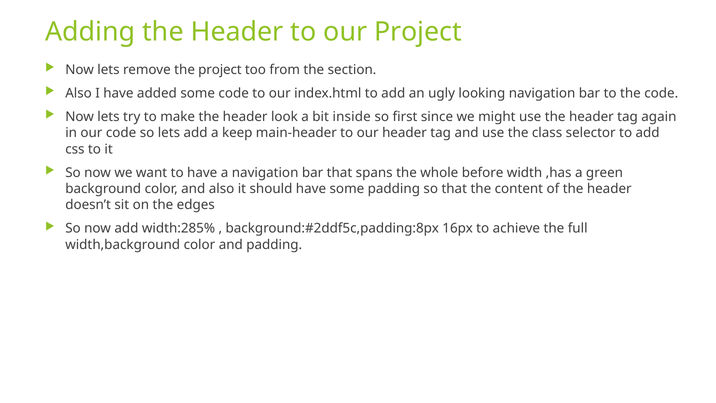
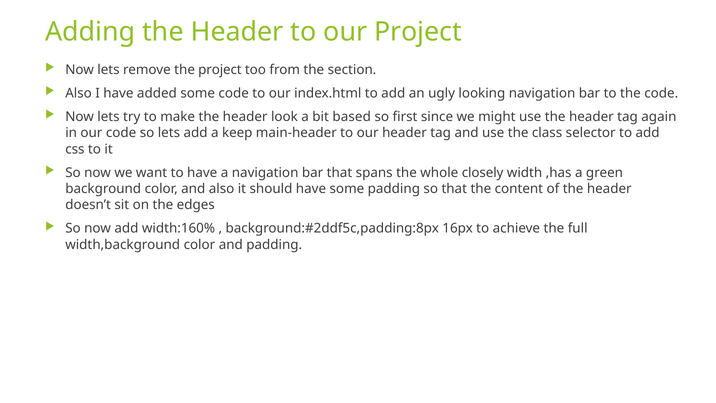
inside: inside -> based (352, 117)
before: before -> closely (483, 173)
width:285%: width:285% -> width:160% (179, 228)
